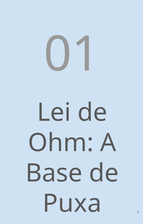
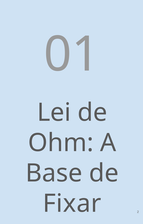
Puxa: Puxa -> Fixar (72, 203)
